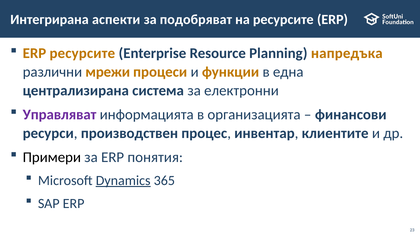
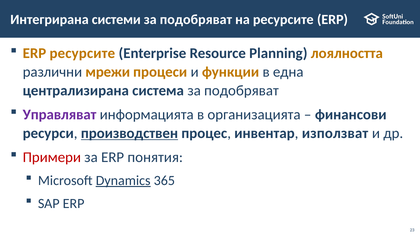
аспекти: аспекти -> системи (116, 20)
напредъка: напредъка -> лоялността (347, 53)
система за електронни: електронни -> подобряват (241, 91)
производствен underline: none -> present (129, 133)
клиентите: клиентите -> използват (335, 133)
Примери colour: black -> red (52, 157)
